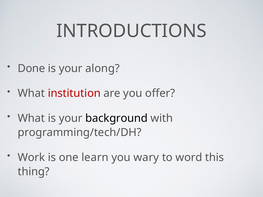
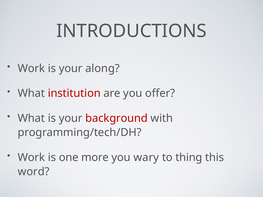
Done: Done -> Work (31, 69)
background colour: black -> red (117, 118)
learn: learn -> more (95, 158)
word: word -> thing (189, 158)
thing: thing -> word (34, 172)
